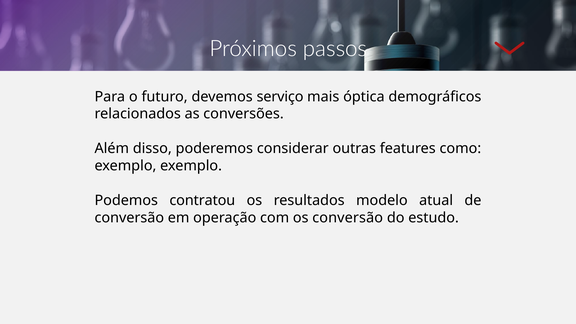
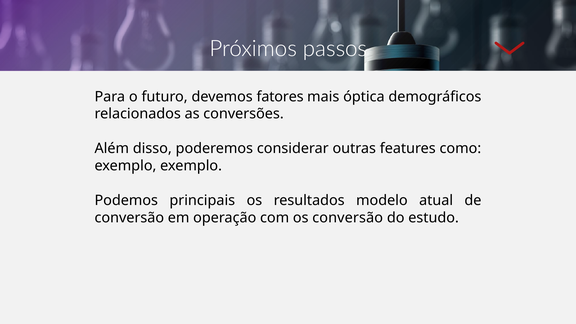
serviço: serviço -> fatores (280, 97)
contratou: contratou -> principais (202, 200)
